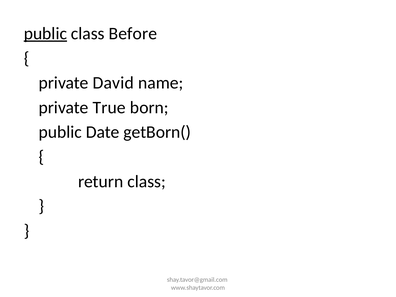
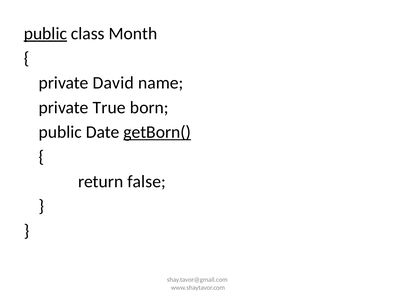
Before: Before -> Month (133, 34)
getBorn( underline: none -> present (157, 132)
return class: class -> false (147, 181)
